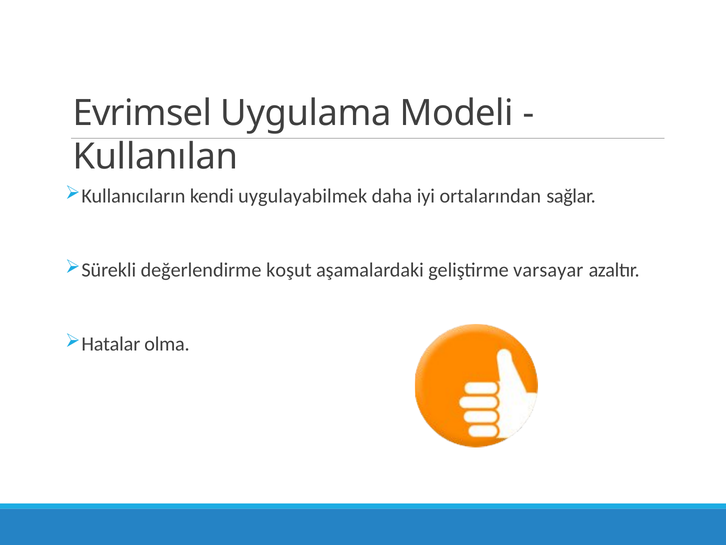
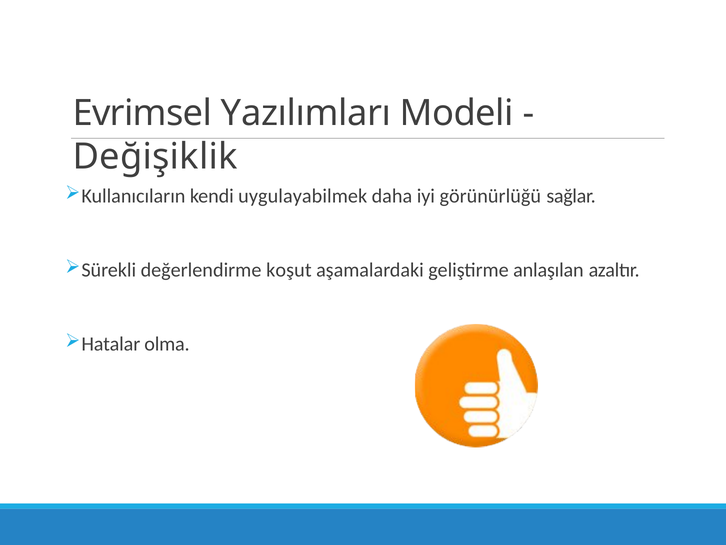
Uygulama: Uygulama -> Yazılımları (306, 113)
Kullanılan: Kullanılan -> Değişiklik (155, 157)
ortalarından: ortalarından -> görünürlüğü (490, 196)
varsayar: varsayar -> anlaşılan (548, 270)
